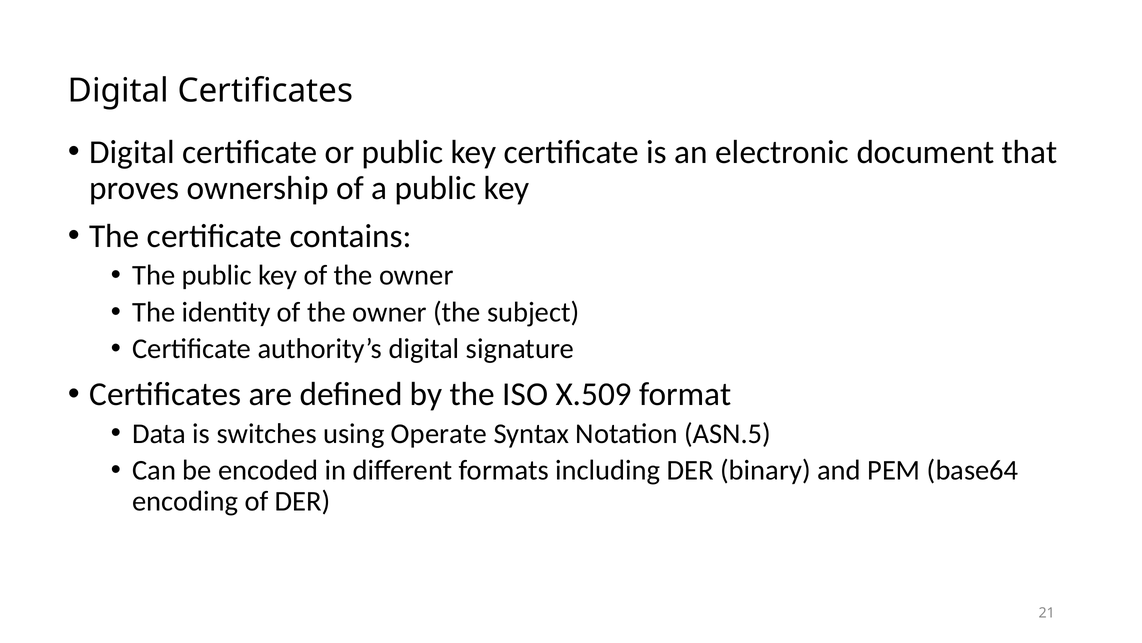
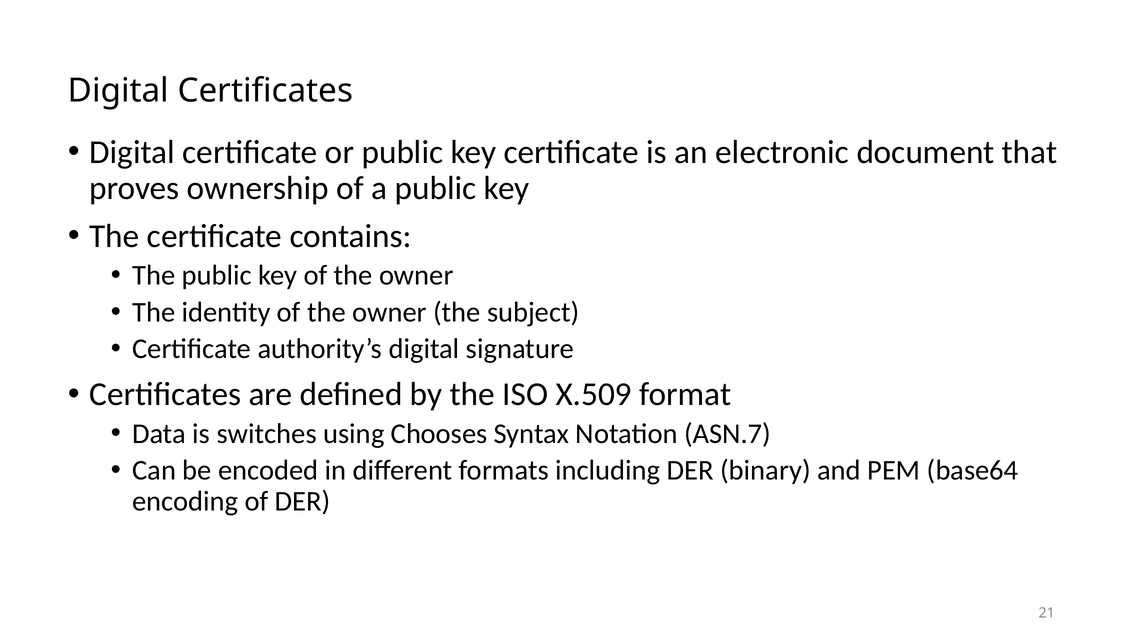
Operate: Operate -> Chooses (439, 433)
ASN.5: ASN.5 -> ASN.7 (728, 433)
